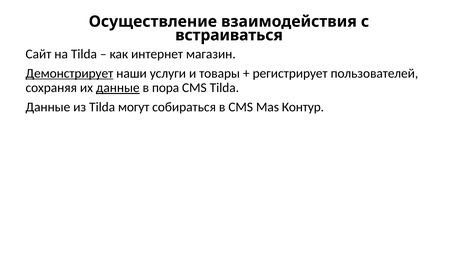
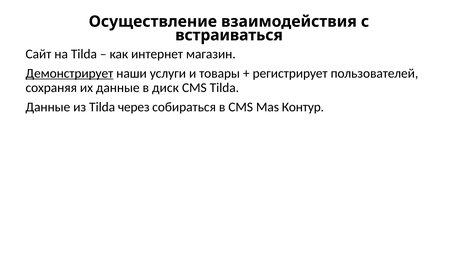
данные underline: present -> none (118, 88)
пора: пора -> диск (165, 88)
могут: могут -> через (134, 107)
